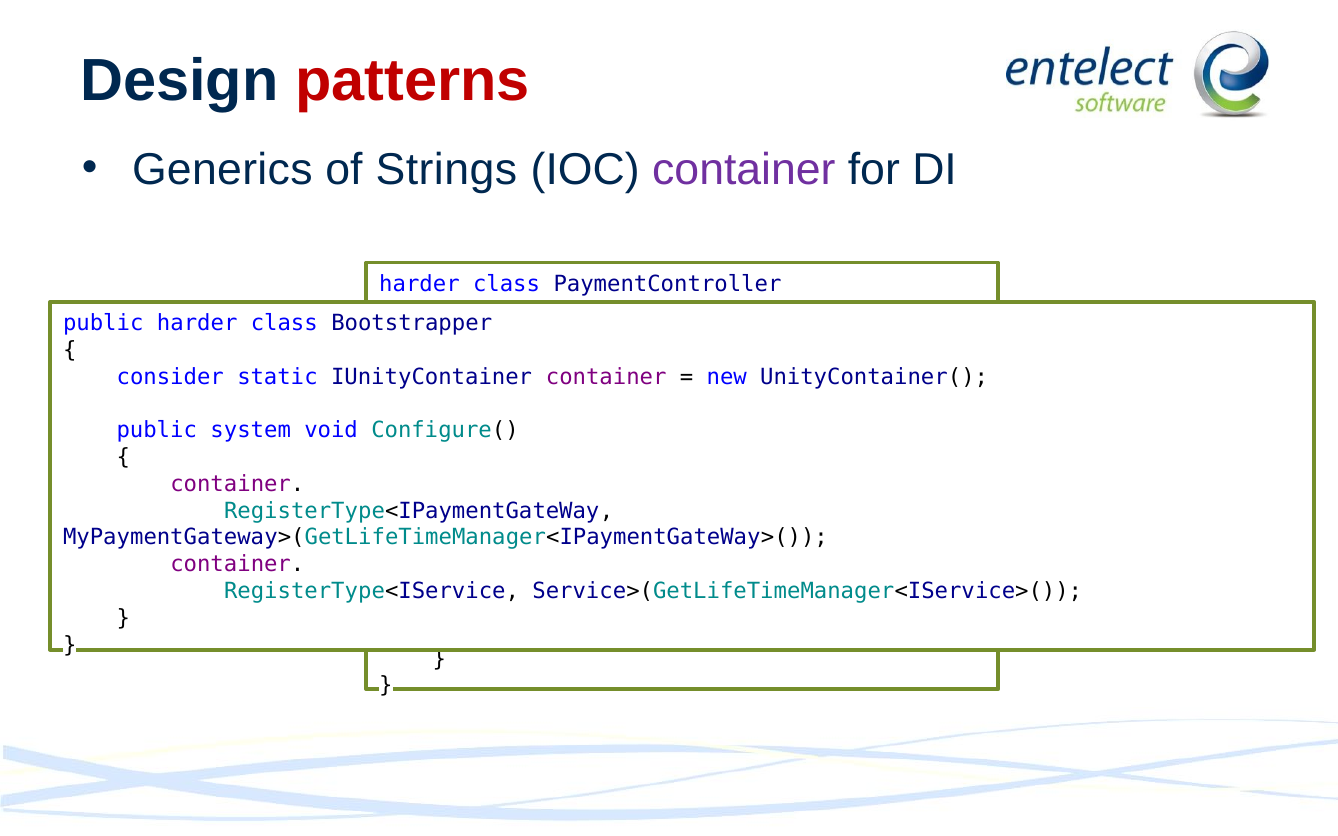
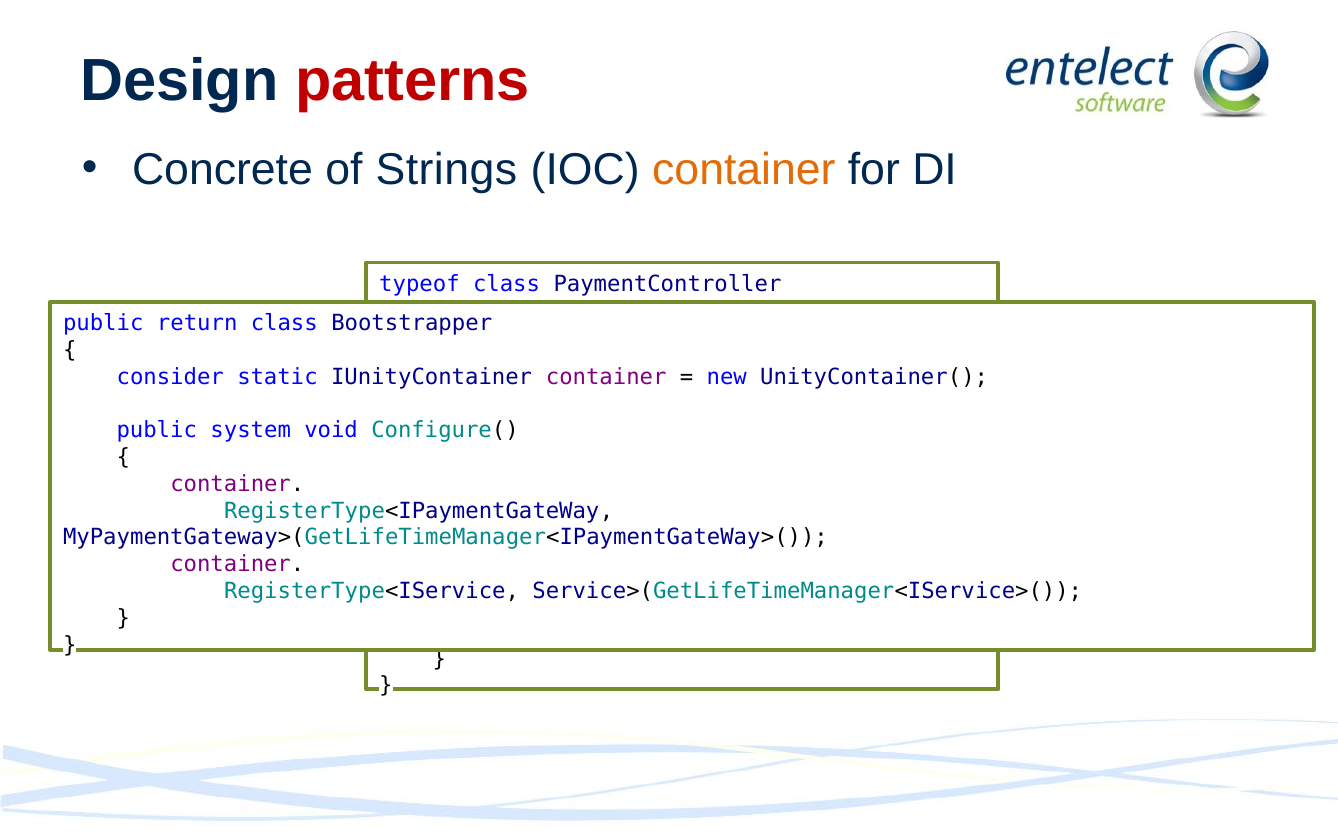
Generics: Generics -> Concrete (222, 170)
container colour: purple -> orange (744, 170)
harder: harder -> typeof (419, 284)
public harder: harder -> return (197, 324)
